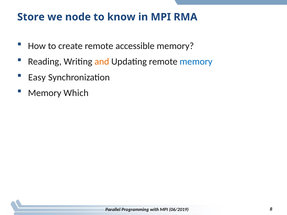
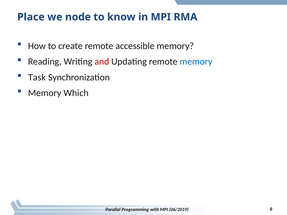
Store: Store -> Place (31, 17)
and colour: orange -> red (102, 62)
Easy: Easy -> Task (37, 77)
